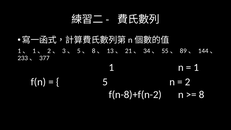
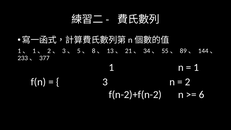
5: 5 -> 3 (105, 82)
f(n-8)+f(n-2: f(n-8)+f(n-2 -> f(n-2)+f(n-2 (135, 94)
8: 8 -> 6 (202, 94)
